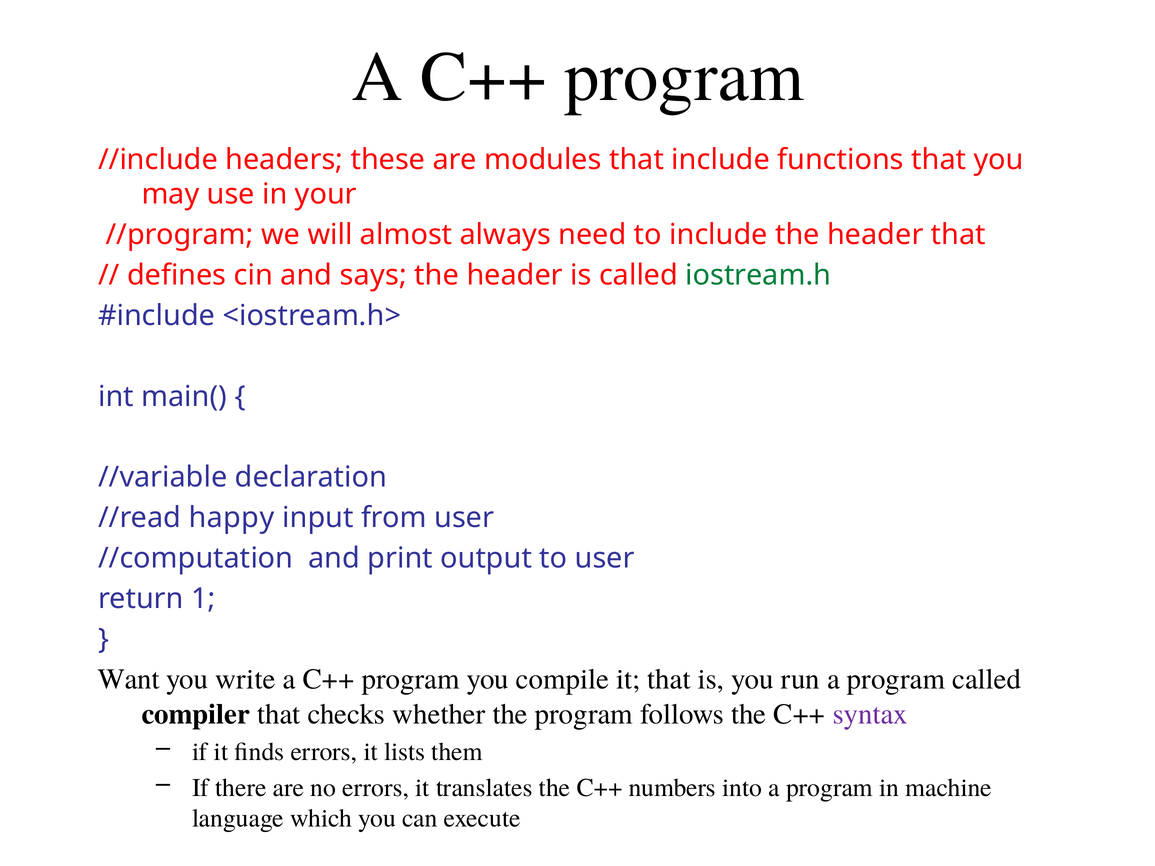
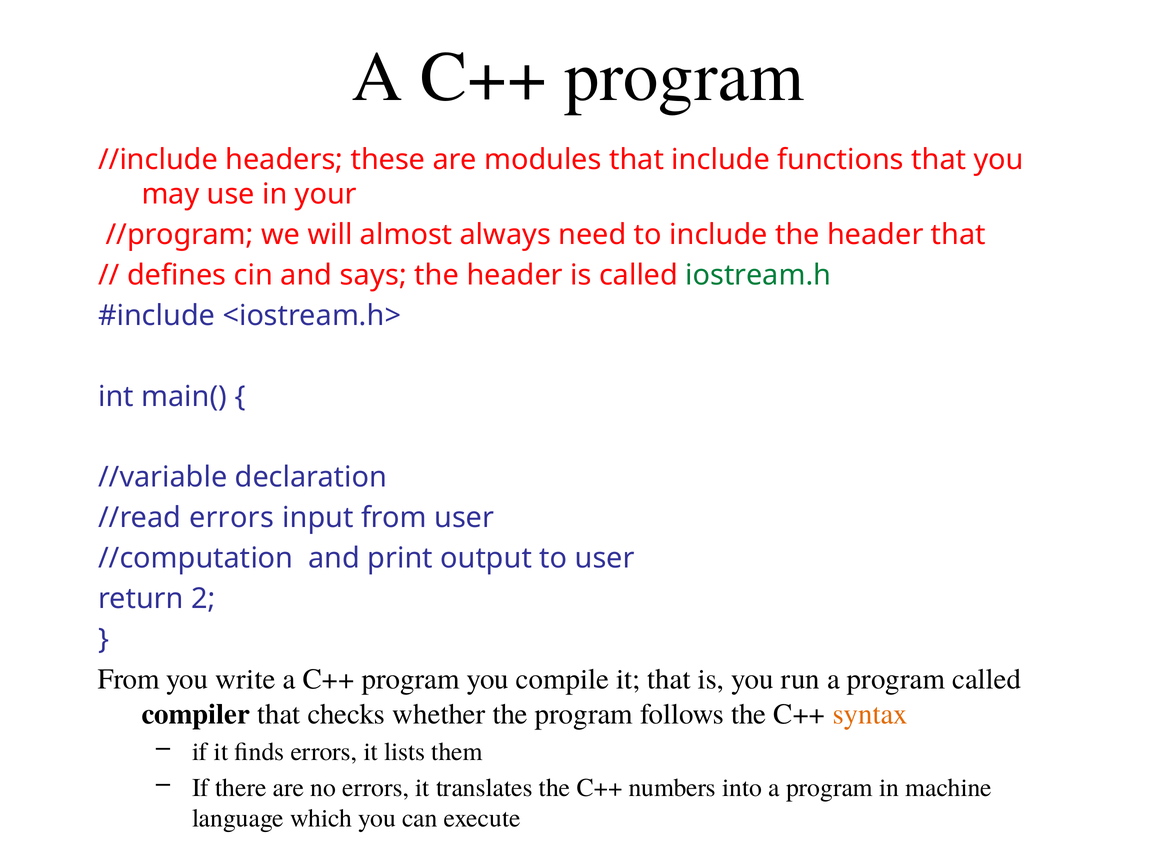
//read happy: happy -> errors (232, 518)
1: 1 -> 2 (203, 599)
Want: Want -> From (129, 680)
syntax colour: purple -> orange (870, 714)
